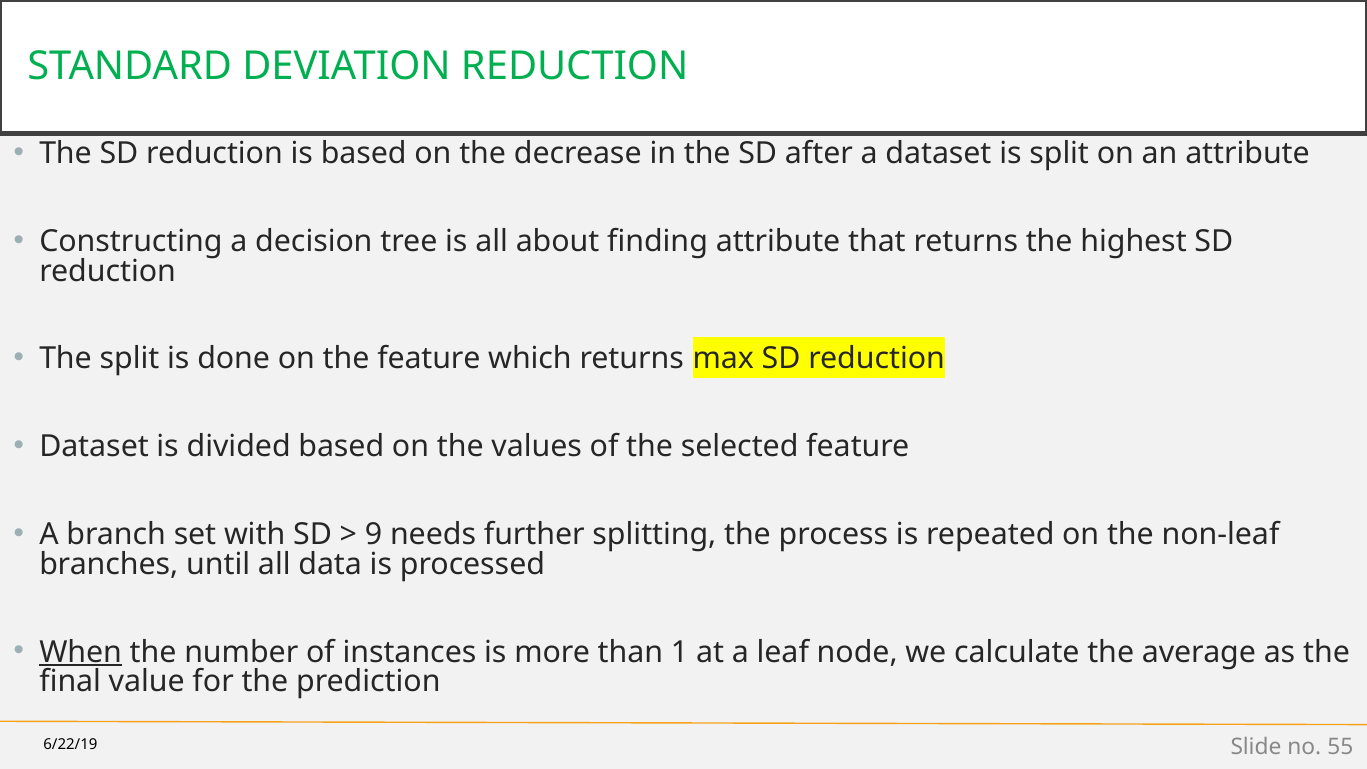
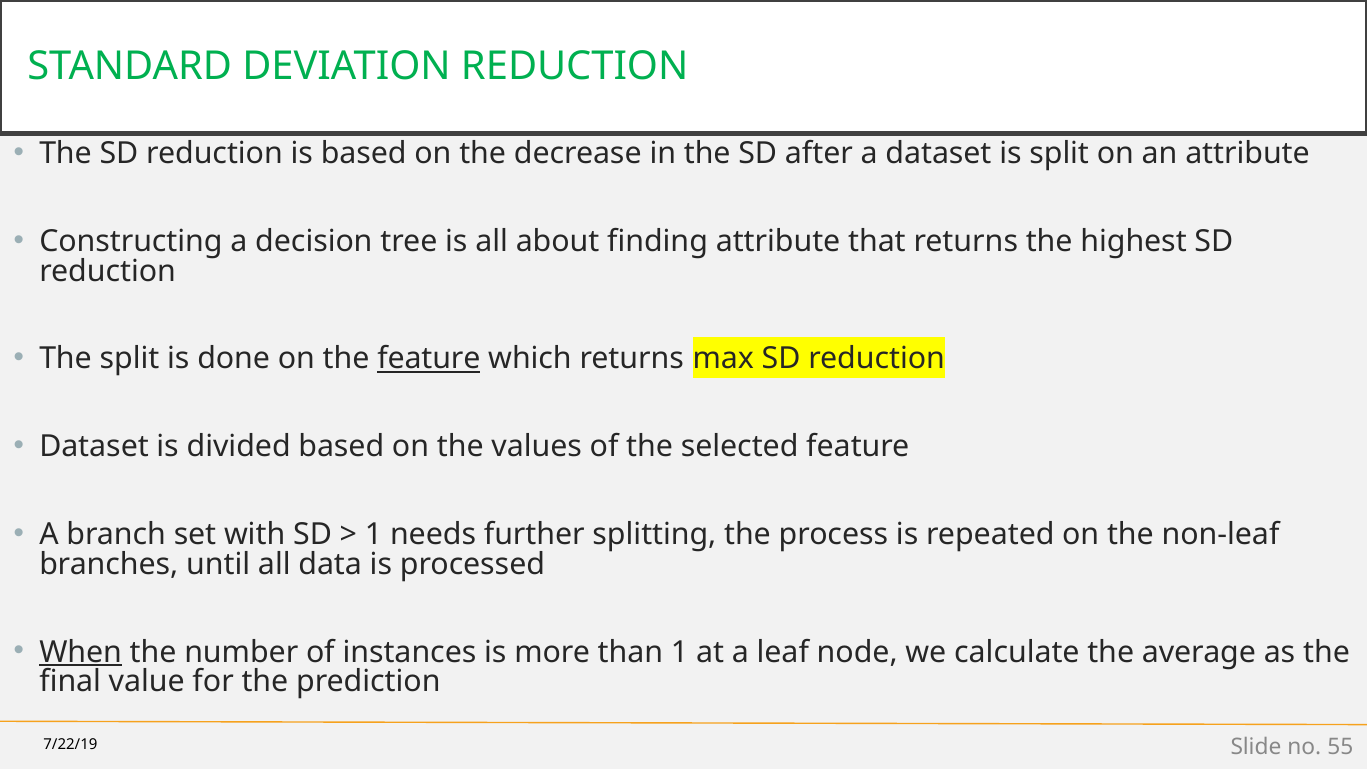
feature underline: none -> present (429, 359)
9: 9 -> 1 (374, 535)
6/22/19: 6/22/19 -> 7/22/19 (70, 745)
